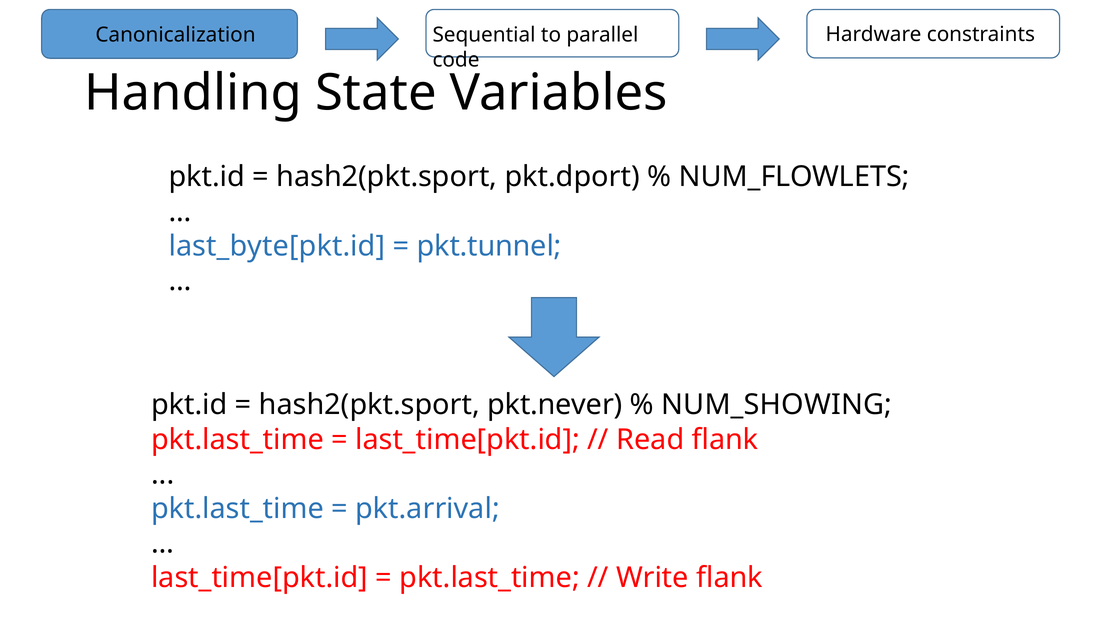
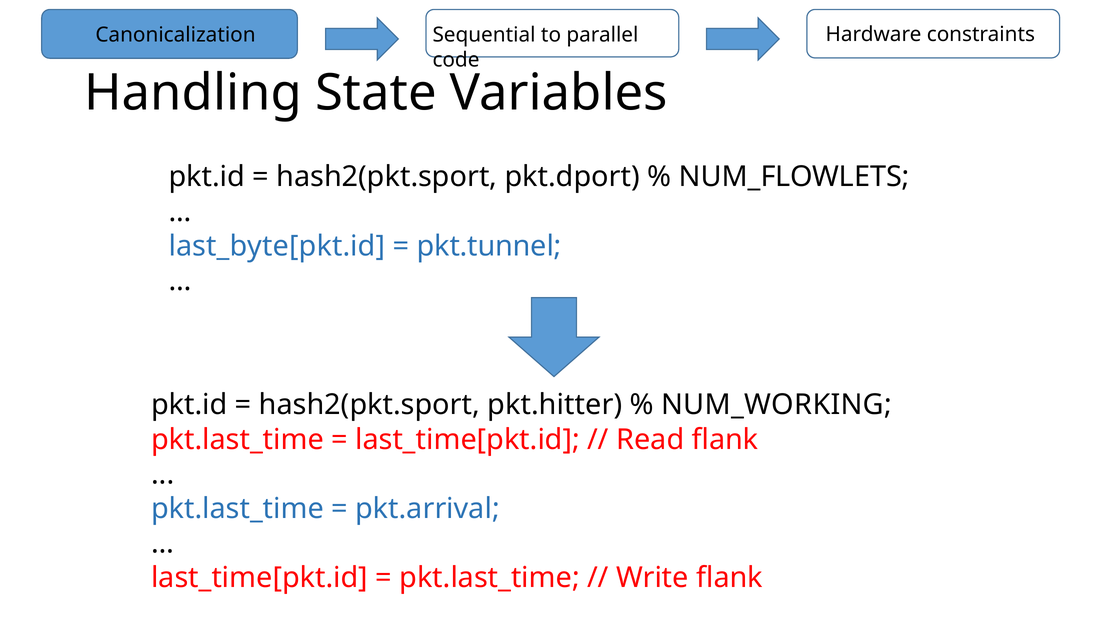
pkt.never: pkt.never -> pkt.hitter (555, 405)
NUM_SHOWING: NUM_SHOWING -> NUM_WORKING (777, 405)
